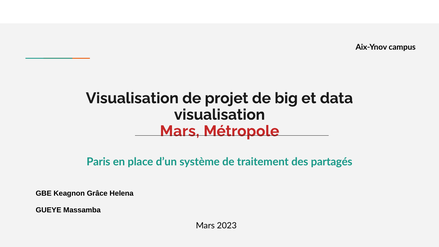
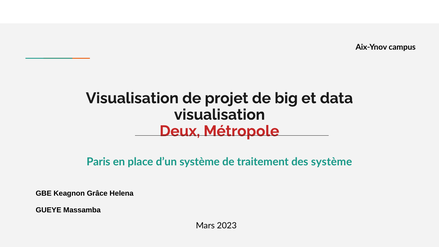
Mars: Mars -> Deux (180, 131)
des partagés: partagés -> système (332, 162)
